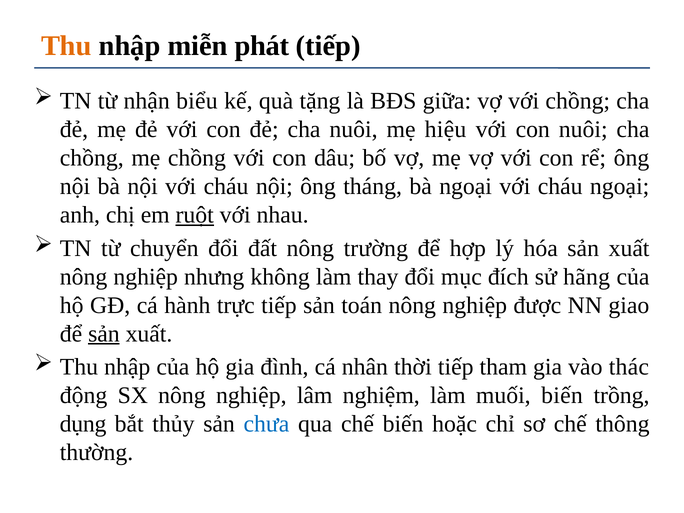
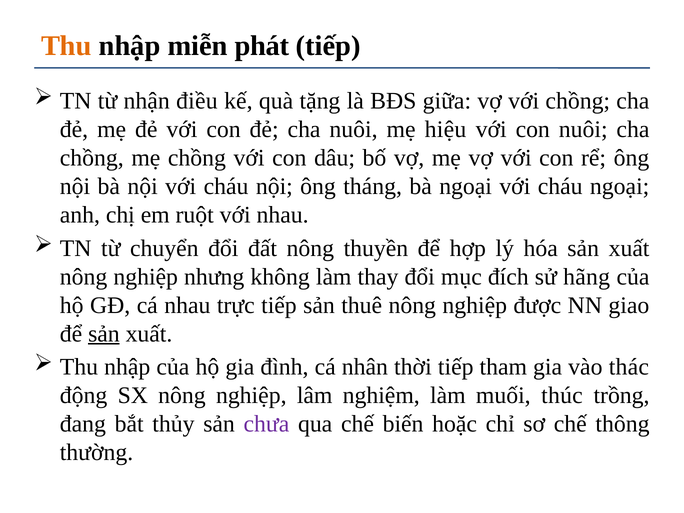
biểu: biểu -> điều (197, 101)
ruột underline: present -> none (195, 215)
trường: trường -> thuyền (376, 248)
cá hành: hành -> nhau (187, 305)
toán: toán -> thuê (362, 305)
muối biến: biến -> thúc (562, 395)
dụng: dụng -> đang (83, 424)
chưa colour: blue -> purple (266, 424)
